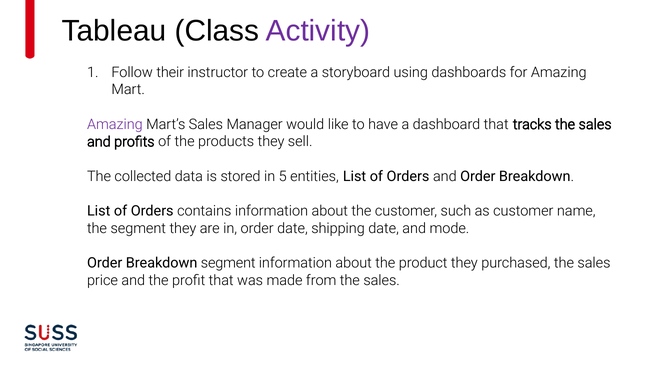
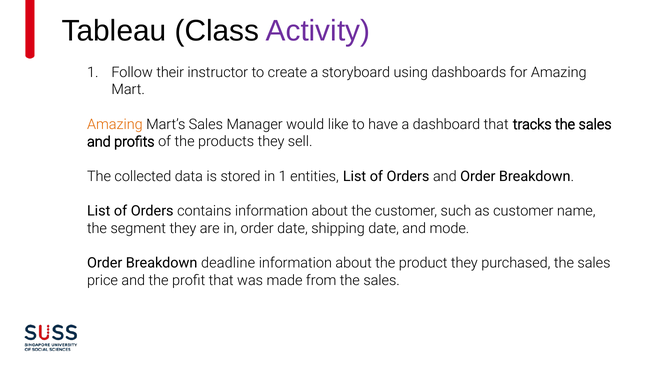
Amazing colour: purple -> orange (115, 124)
in 5: 5 -> 1 (283, 177)
Breakdown segment: segment -> deadline (228, 263)
